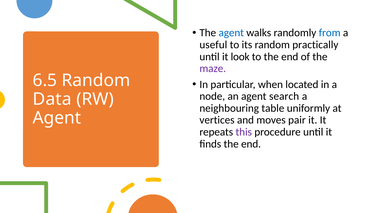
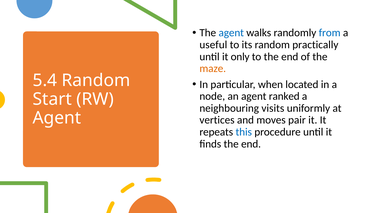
look: look -> only (240, 57)
maze colour: purple -> orange (213, 69)
6.5: 6.5 -> 5.4 (45, 80)
search: search -> ranked (284, 96)
Data: Data -> Start (52, 99)
table: table -> visits (273, 108)
this colour: purple -> blue (244, 132)
